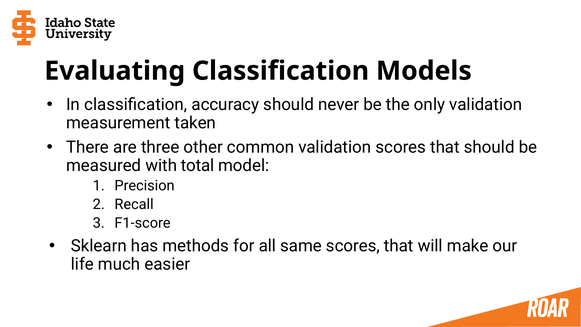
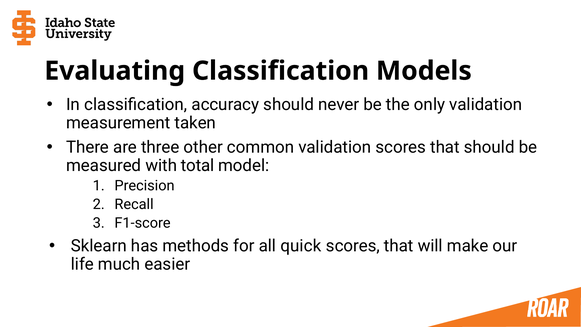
same: same -> quick (301, 246)
